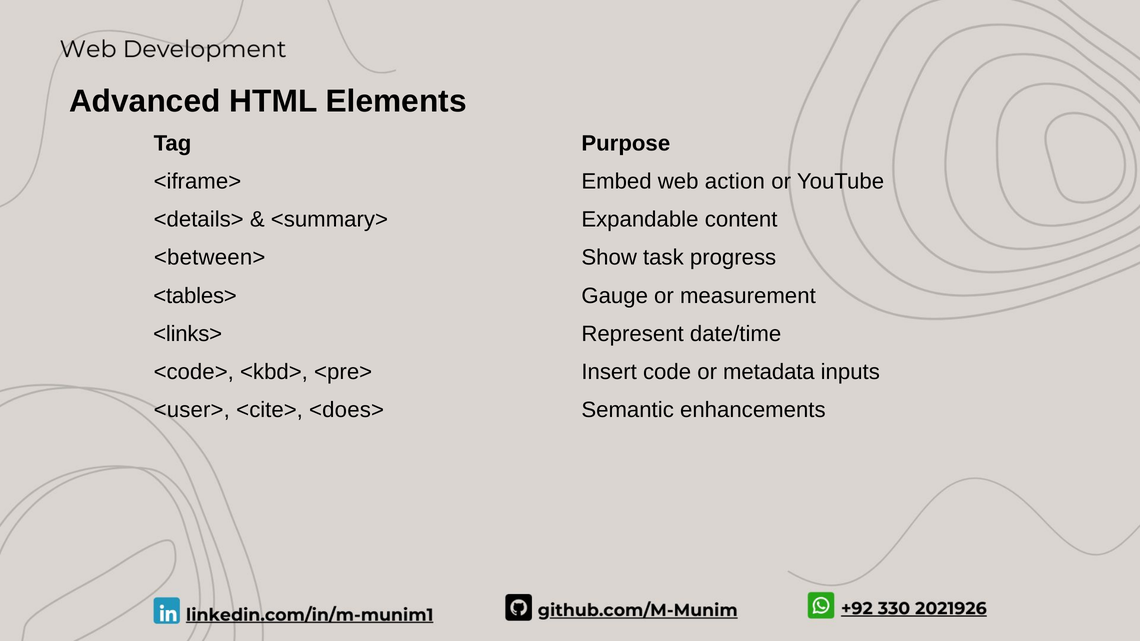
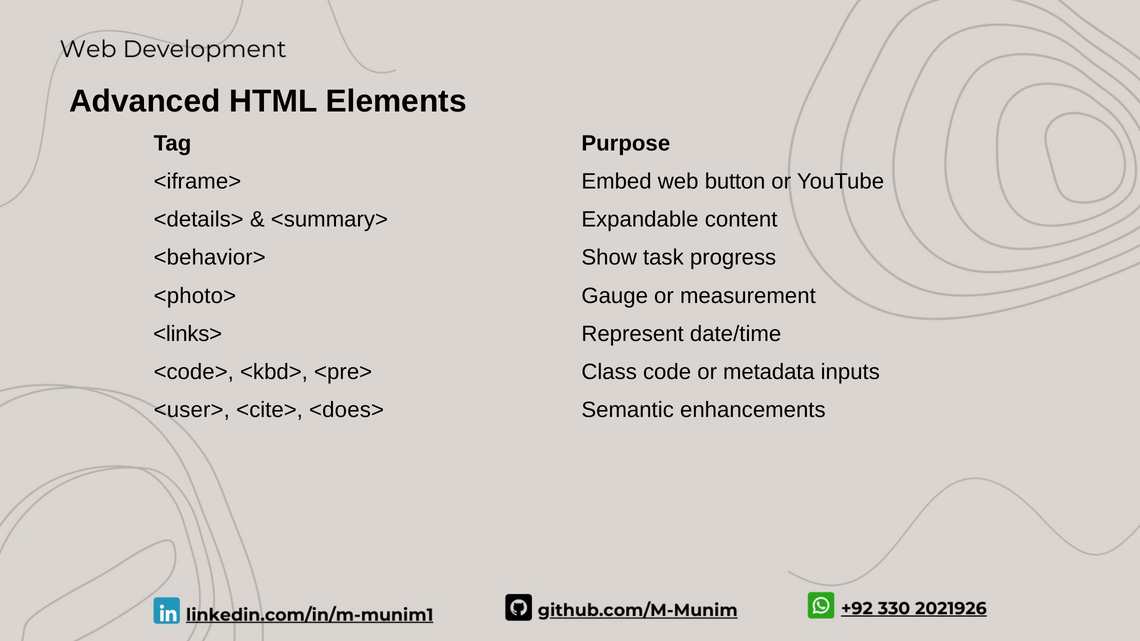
action: action -> button (735, 182)
<between>: <between> -> <behavior> (210, 258)
<tables>: <tables> -> <photo> (195, 296)
Insert: Insert -> Class (609, 372)
